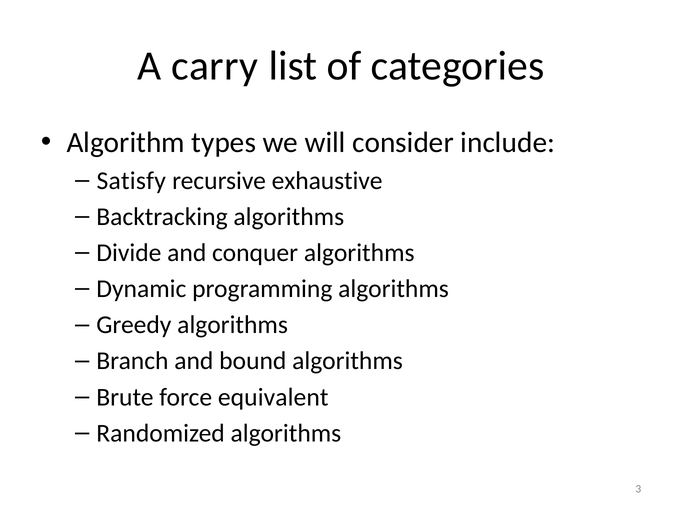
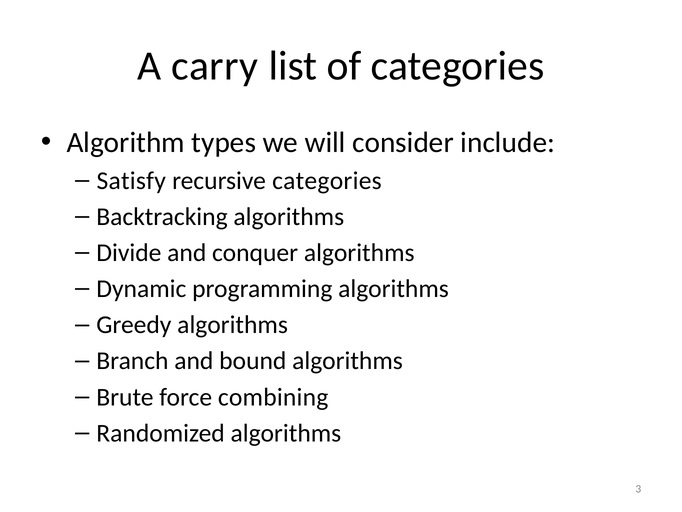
recursive exhaustive: exhaustive -> categories (327, 180)
equivalent: equivalent -> combining (273, 397)
